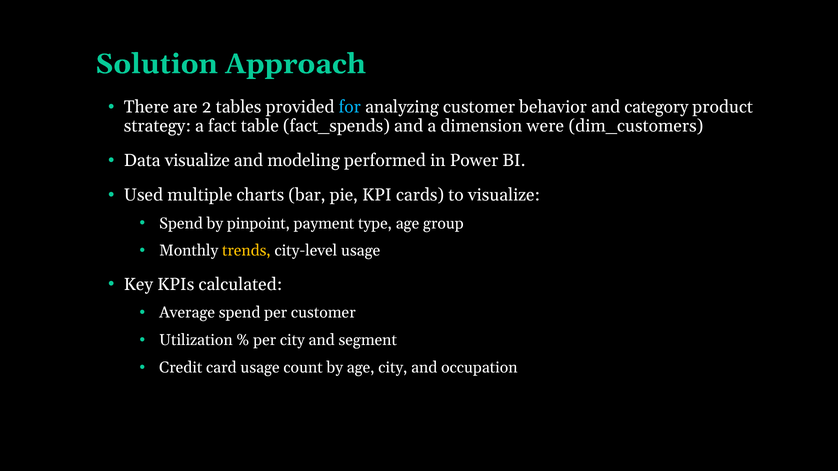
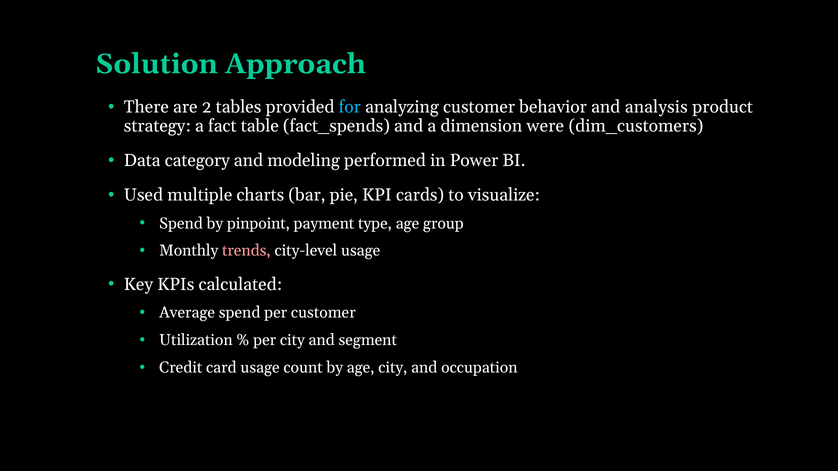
category: category -> analysis (656, 107)
Data visualize: visualize -> category (197, 161)
trends colour: yellow -> pink (246, 251)
